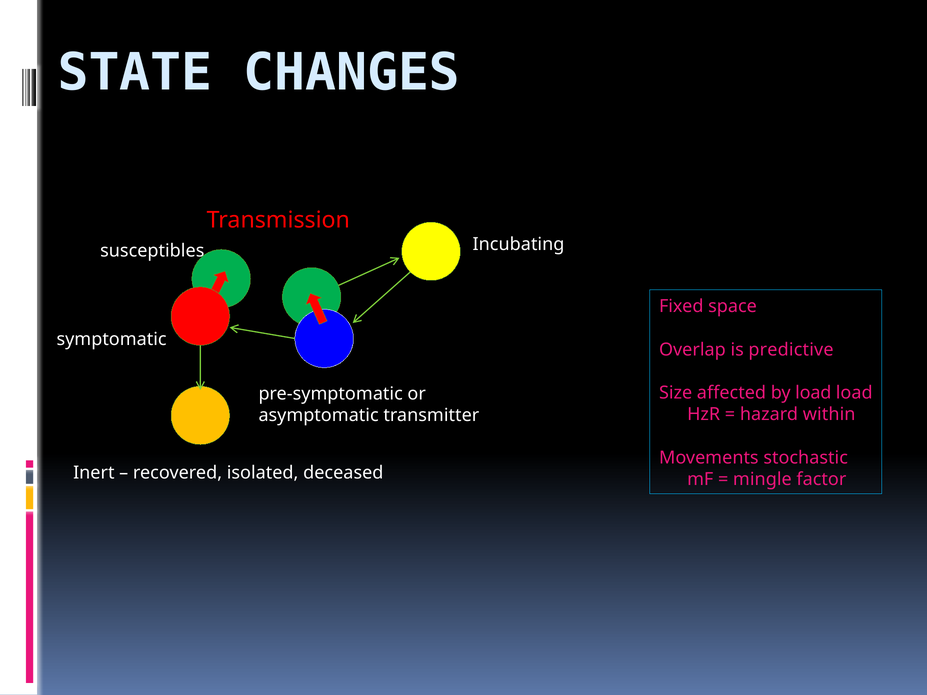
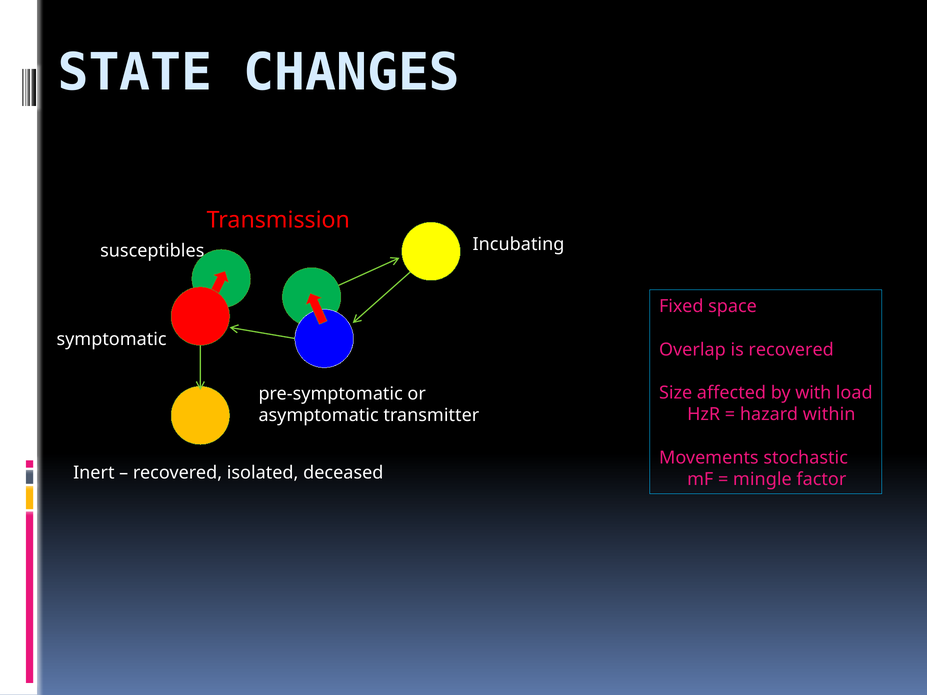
is predictive: predictive -> recovered (791, 350)
by load: load -> with (813, 393)
